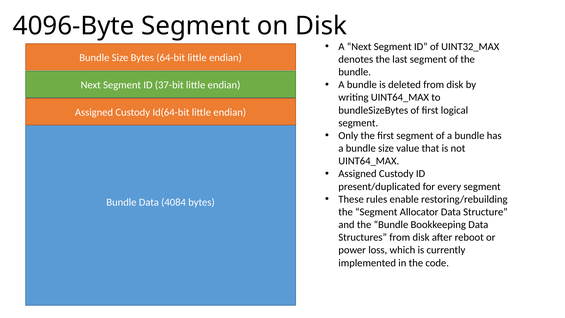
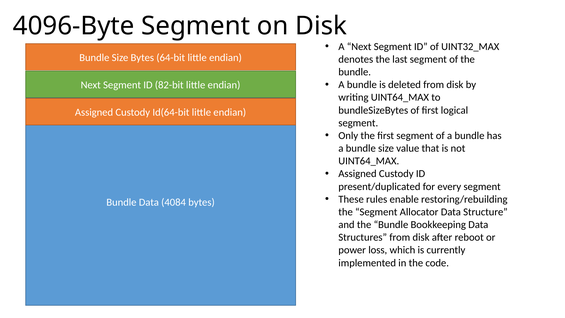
37-bit: 37-bit -> 82-bit (169, 85)
